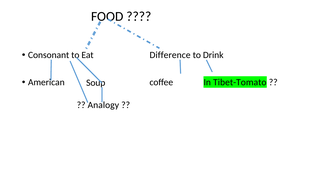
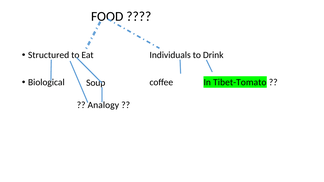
Consonant: Consonant -> Structured (49, 55)
Difference: Difference -> Individuals (170, 55)
American: American -> Biological (46, 82)
